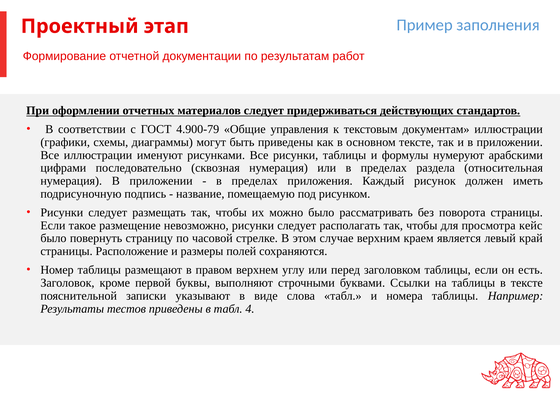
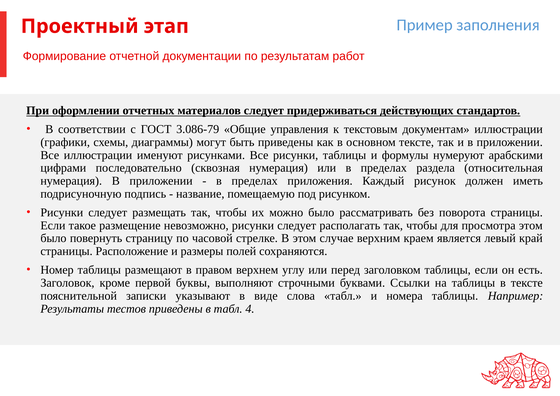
4.900-79: 4.900-79 -> 3.086-79 (198, 129)
просмотра кейс: кейс -> этом (531, 225)
